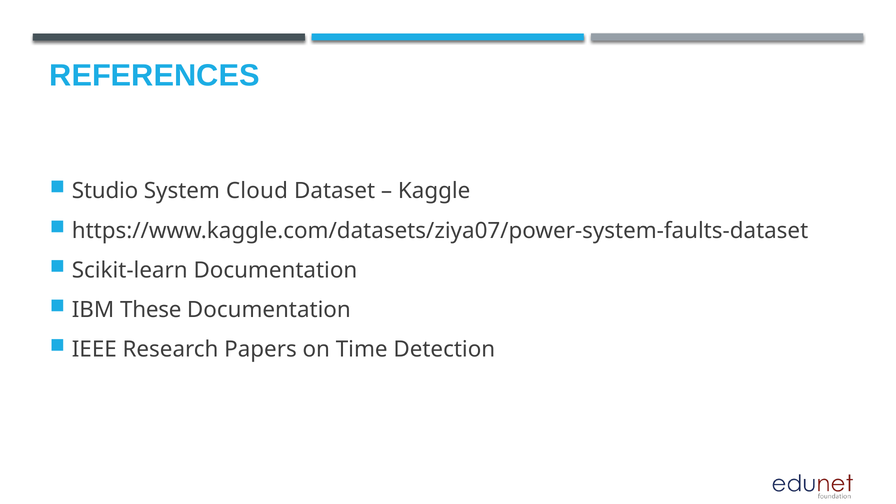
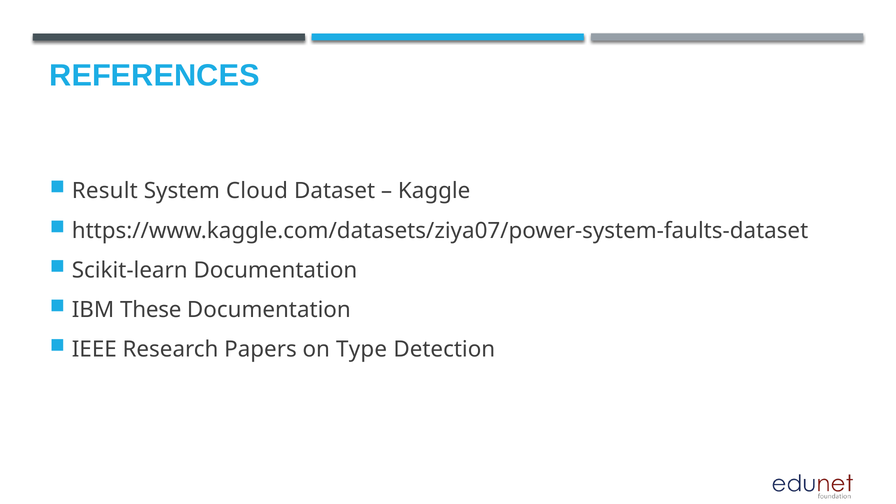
Studio: Studio -> Result (105, 191)
Time: Time -> Type (362, 350)
